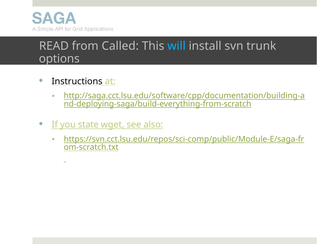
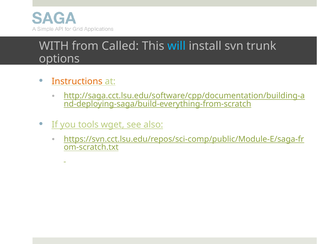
READ: READ -> WITH (54, 46)
Instructions colour: black -> orange (77, 81)
state: state -> tools (88, 124)
